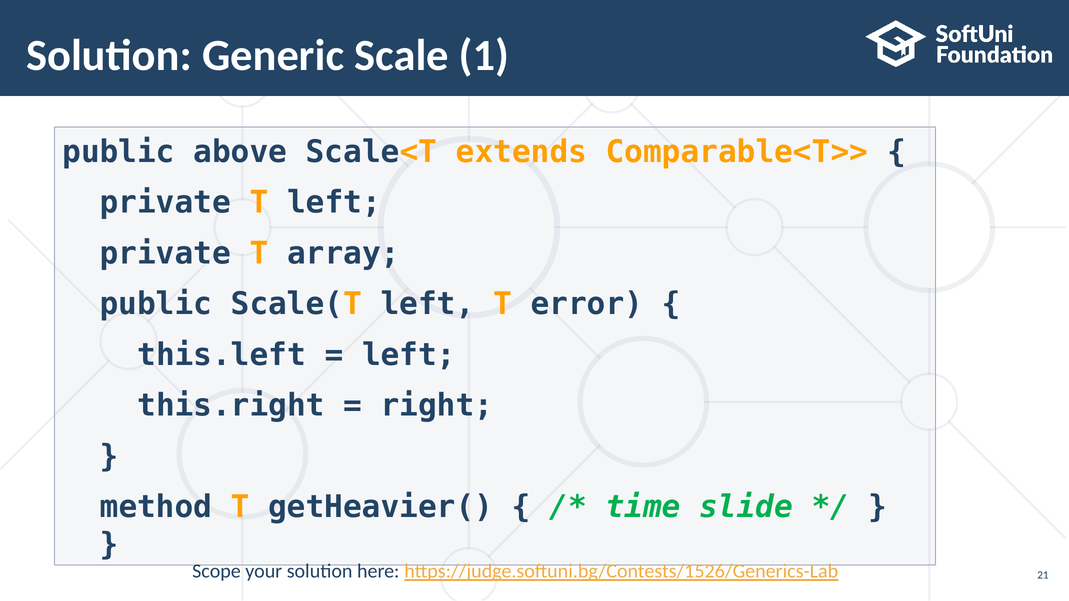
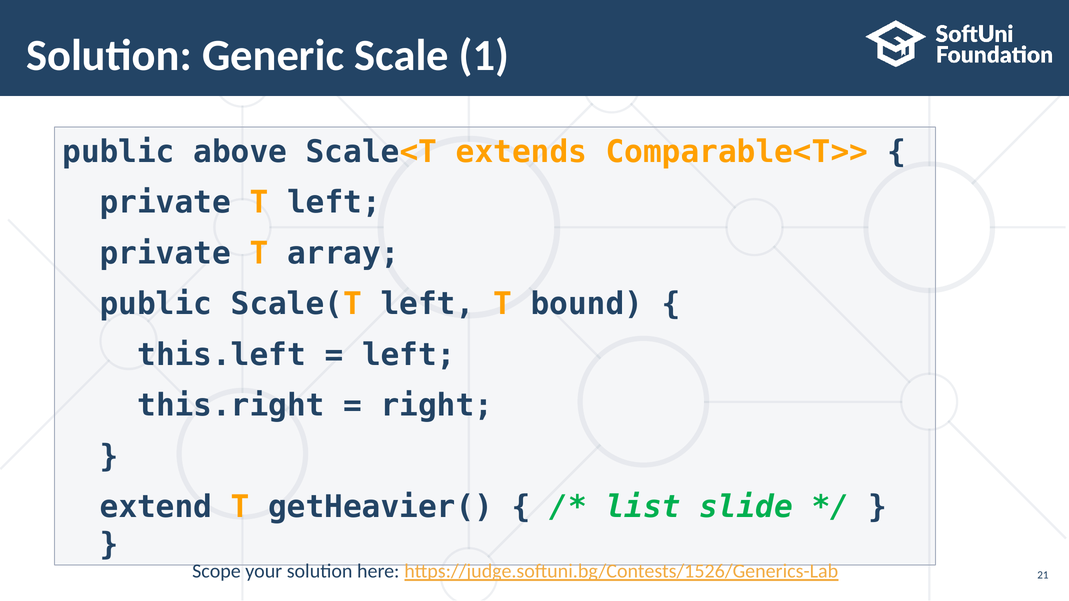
error: error -> bound (587, 304)
method: method -> extend (156, 507)
time: time -> list (643, 507)
